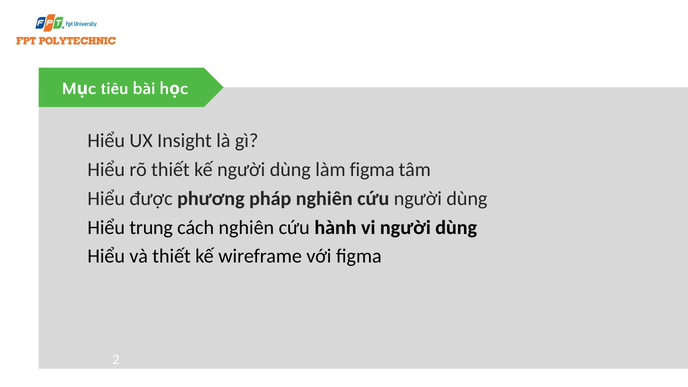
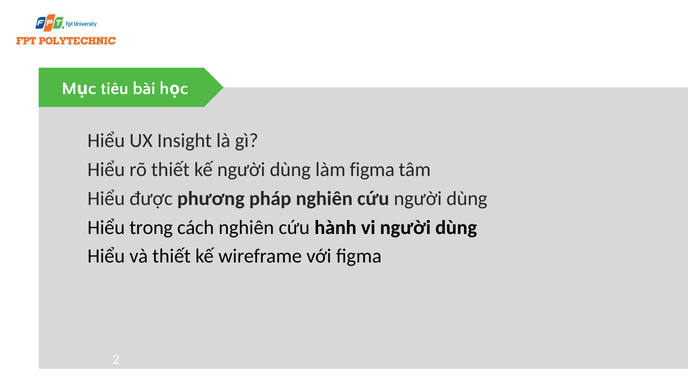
trung: trung -> trong (151, 227)
